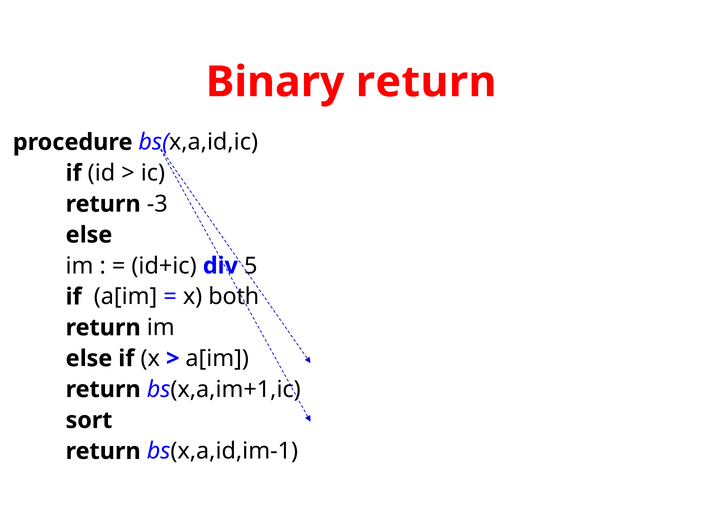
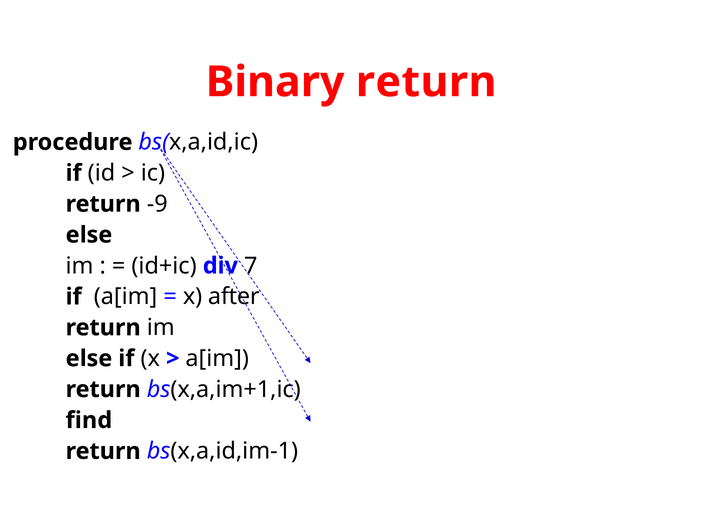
-3: -3 -> -9 (157, 204)
5: 5 -> 7 (251, 266)
both: both -> after (234, 297)
sort: sort -> find (89, 420)
